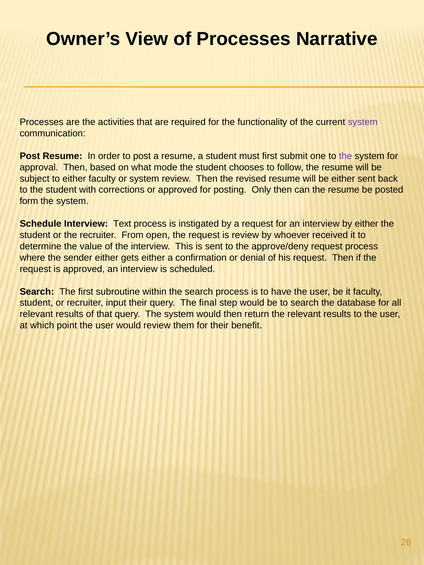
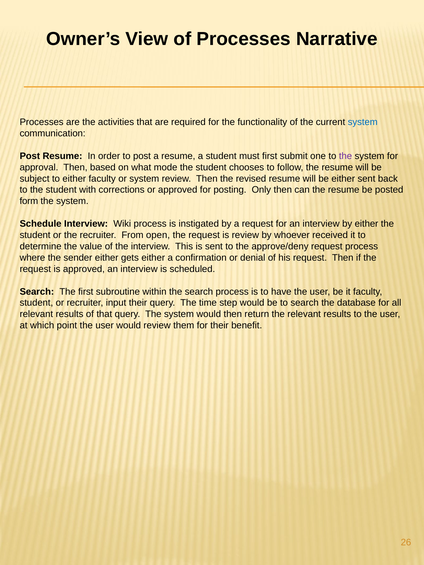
system colour: purple -> blue (363, 122)
Text: Text -> Wiki (122, 224)
final: final -> time (208, 303)
